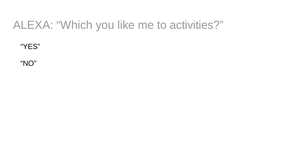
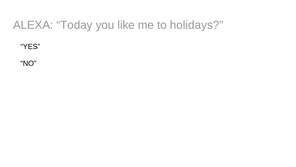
Which: Which -> Today (74, 25)
activities: activities -> holidays (197, 25)
